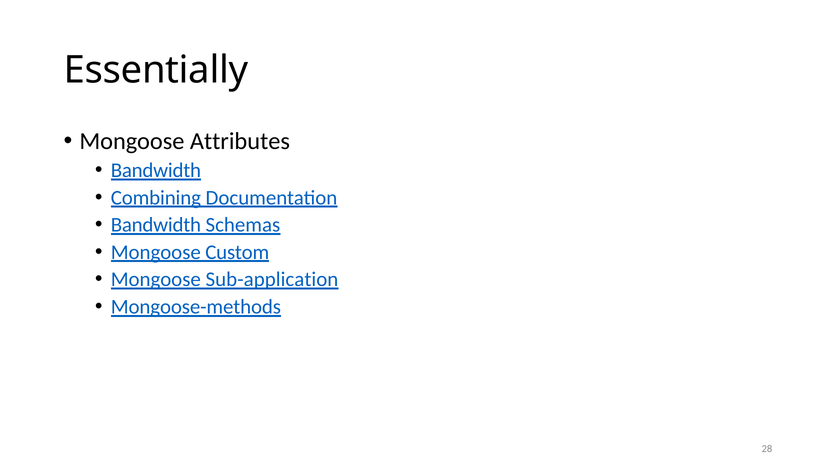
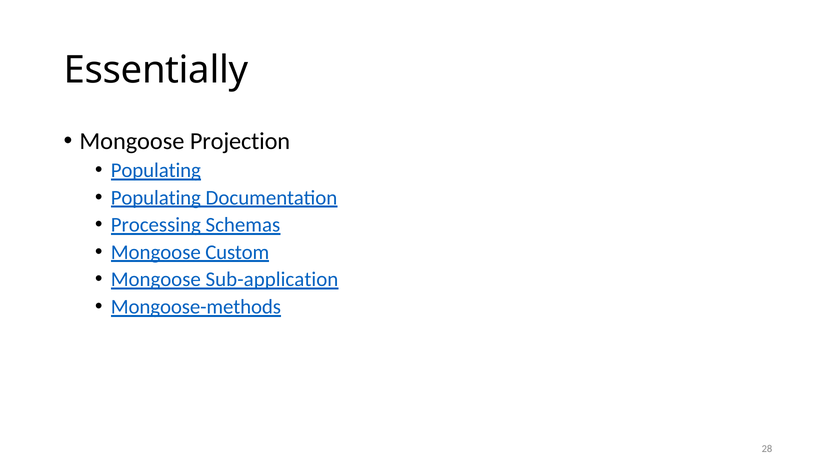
Attributes: Attributes -> Projection (240, 141)
Bandwidth: Bandwidth -> Populating (156, 170)
Combining: Combining -> Populating (156, 198)
Bandwidth: Bandwidth -> Processing (156, 225)
